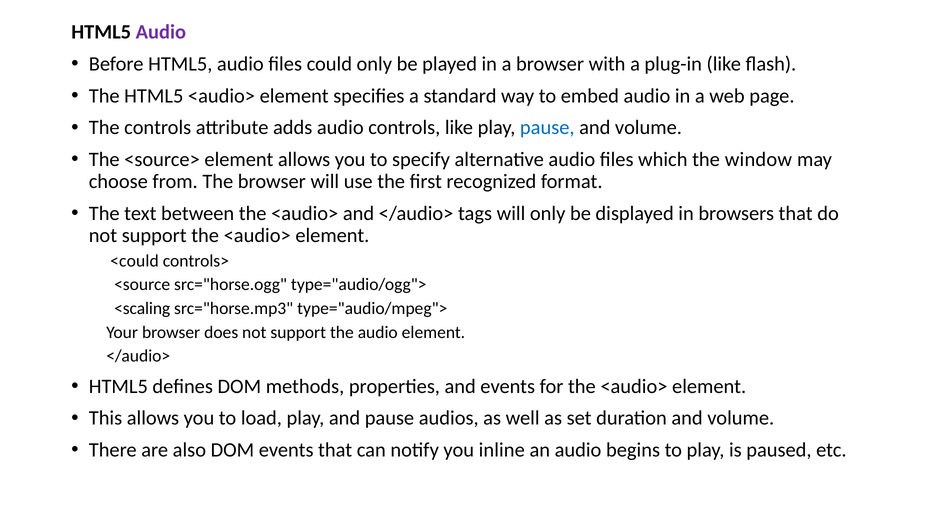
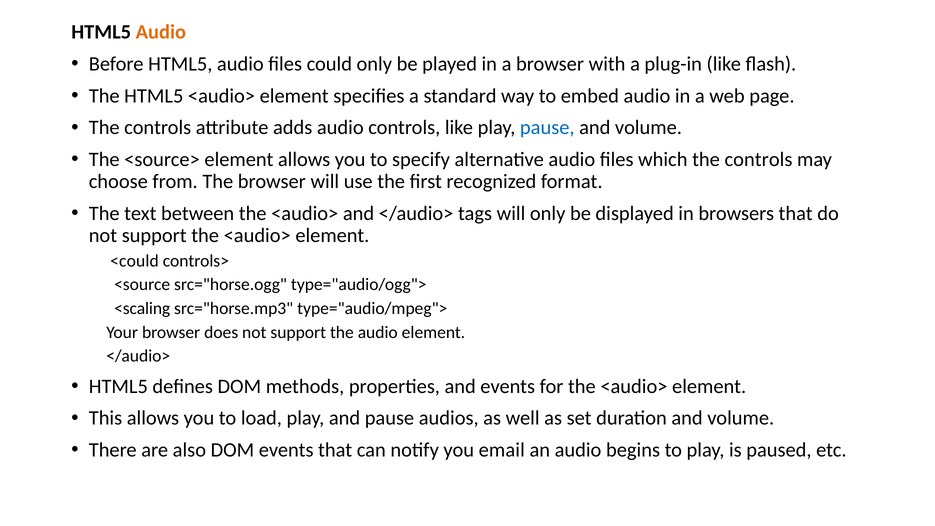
Audio colour: purple -> orange (161, 32)
which the window: window -> controls (758, 159)
inline: inline -> email (502, 450)
